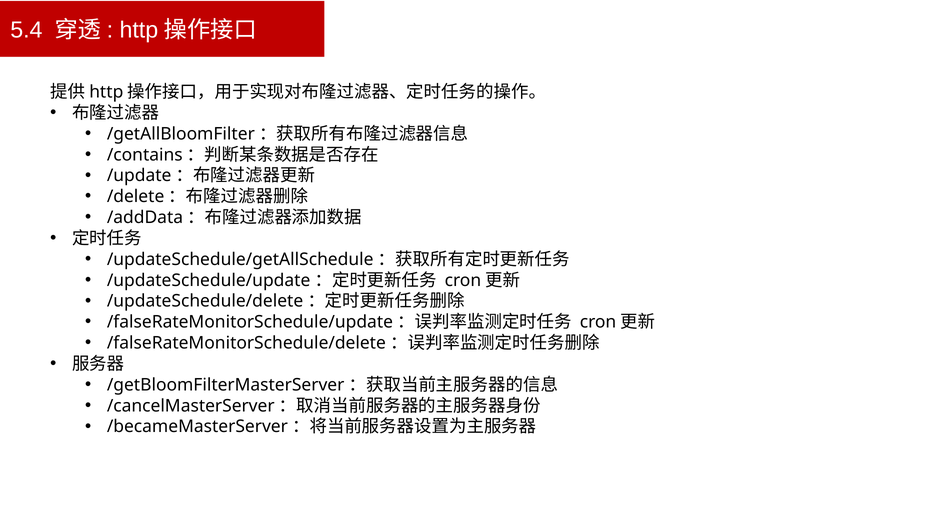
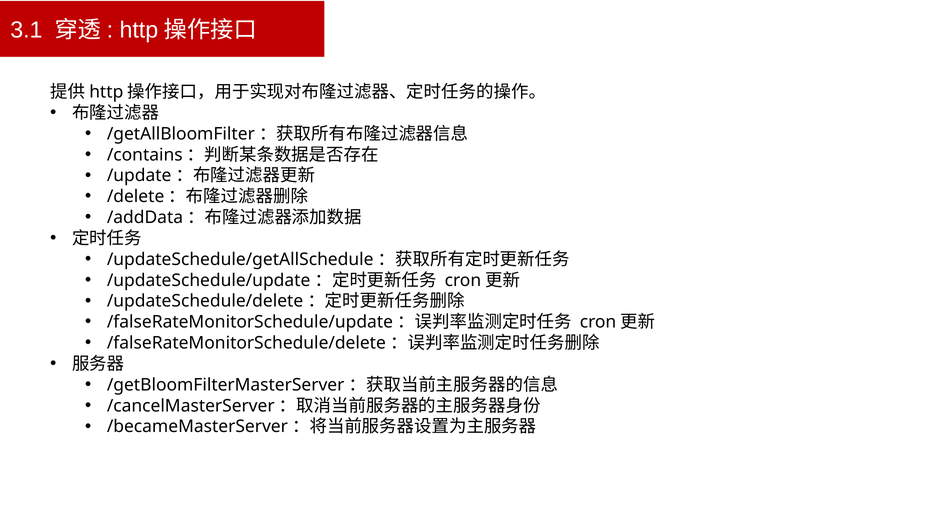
5.4: 5.4 -> 3.1 (26, 30)
